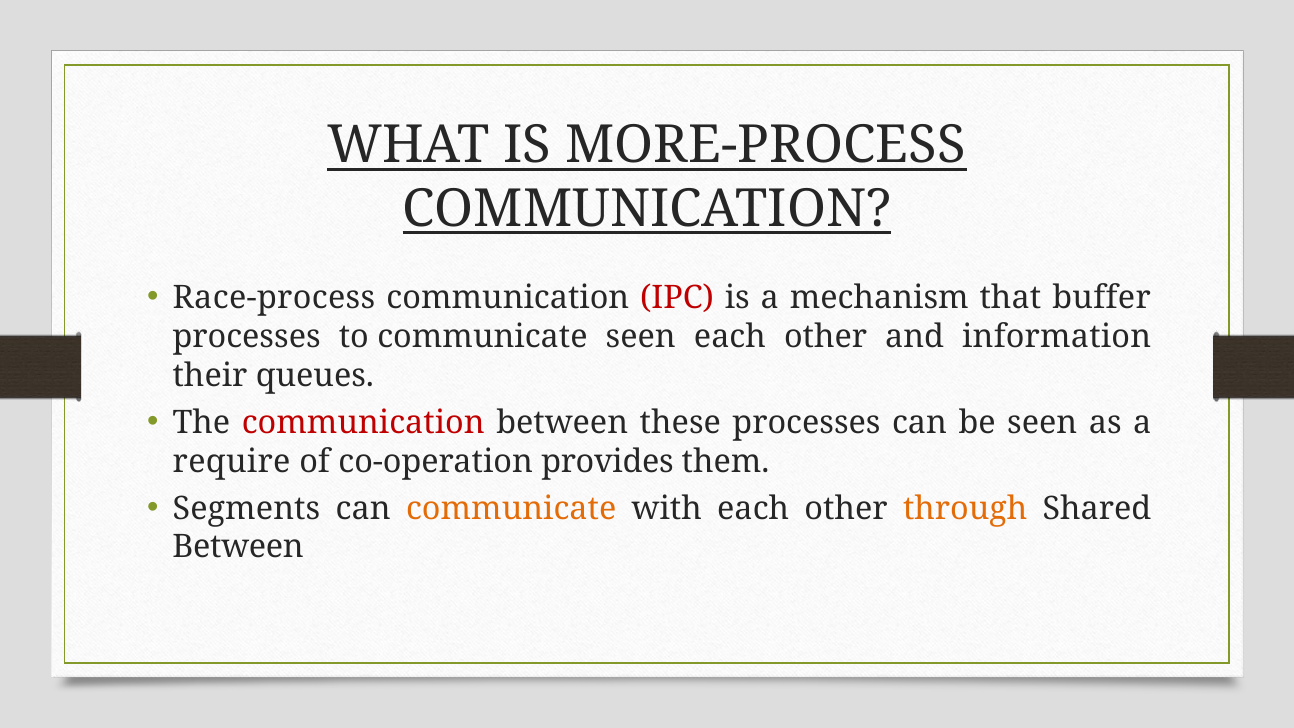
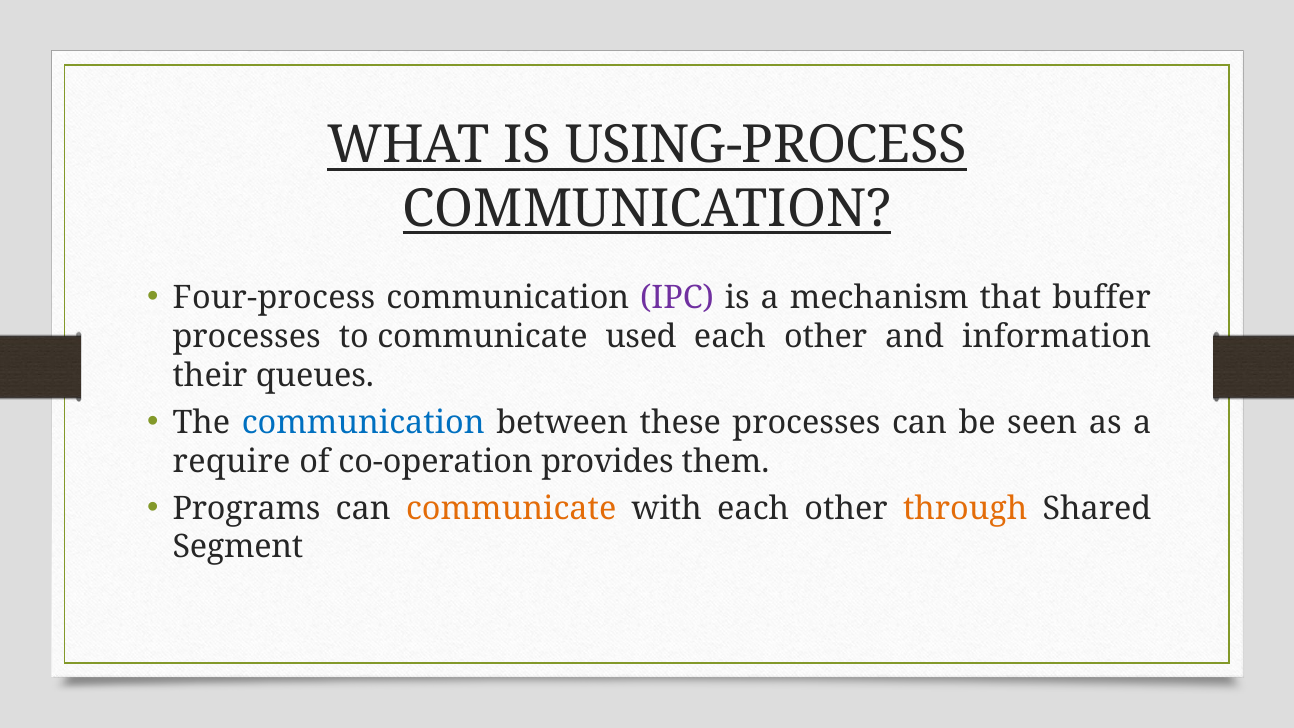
MORE-PROCESS: MORE-PROCESS -> USING-PROCESS (766, 146)
Race-process: Race-process -> Four-process (274, 298)
IPC colour: red -> purple (677, 298)
communicate seen: seen -> used (641, 337)
communication colour: red -> blue (363, 422)
Segments: Segments -> Programs (247, 508)
Between: Between -> Segment (238, 547)
